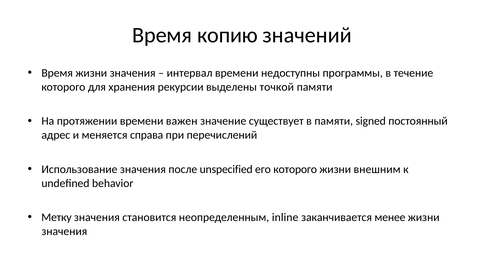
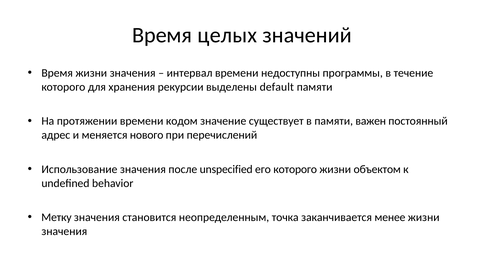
копию: копию -> целых (227, 35)
точкой: точкой -> default (277, 87)
важен: важен -> кодом (182, 121)
signed: signed -> важен (371, 121)
справа: справа -> нового (147, 135)
внешним: внешним -> объектом (377, 169)
inline: inline -> точка (285, 218)
